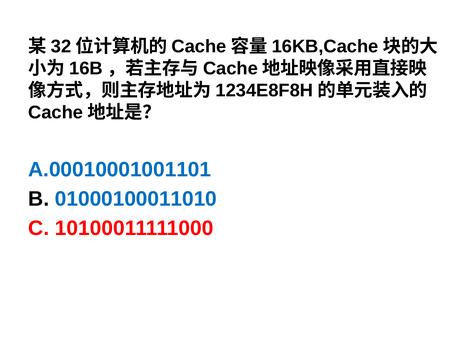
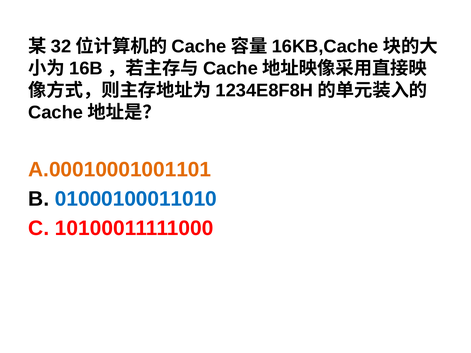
A.00010001001101 colour: blue -> orange (120, 170)
